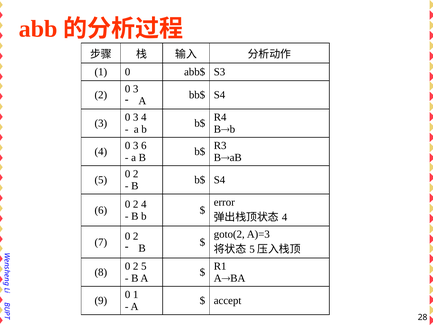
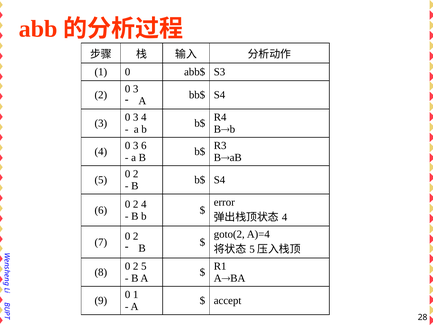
A)=3: A)=3 -> A)=4 (258, 234)
